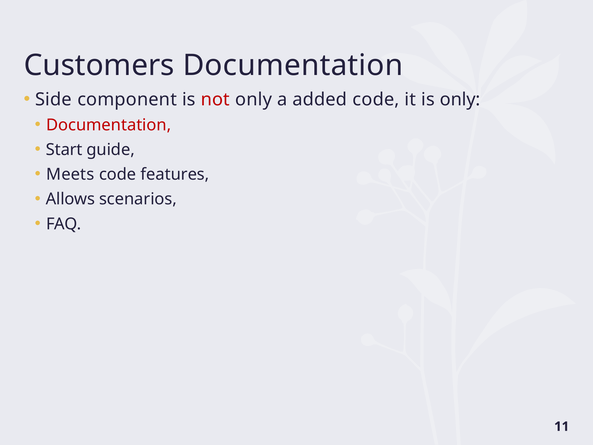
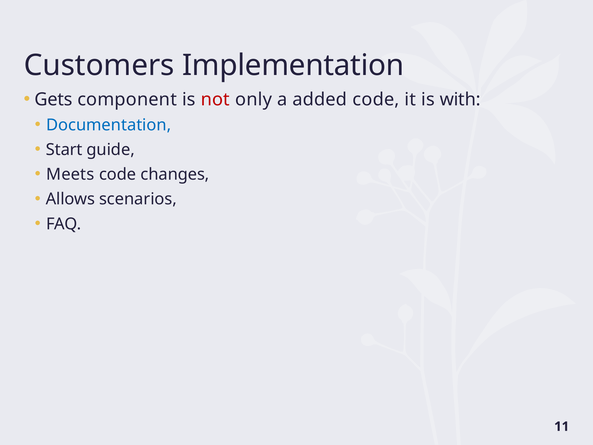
Customers Documentation: Documentation -> Implementation (293, 65)
Side: Side -> Gets (54, 99)
is only: only -> with (460, 99)
Documentation colour: red -> blue (109, 125)
features: features -> changes (175, 174)
